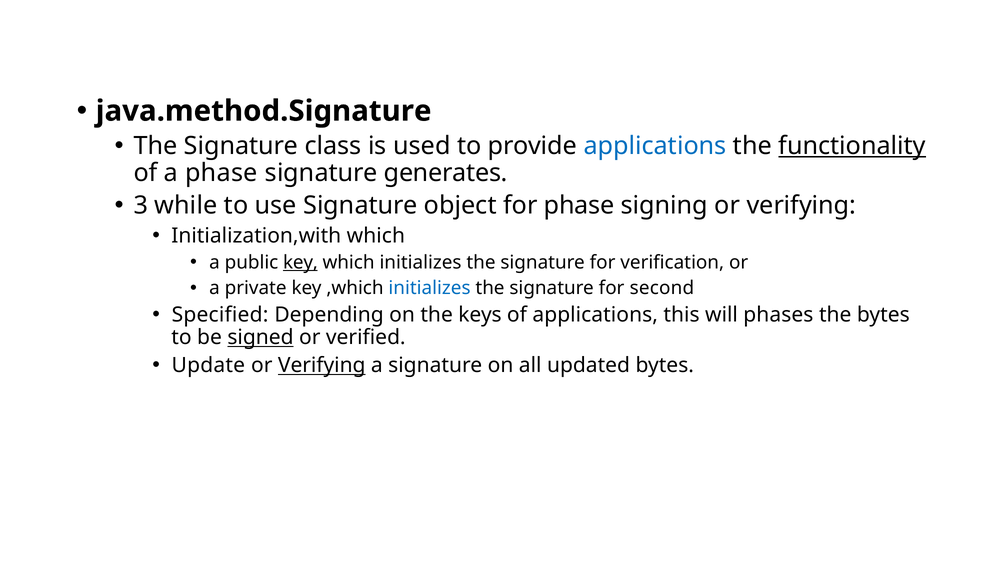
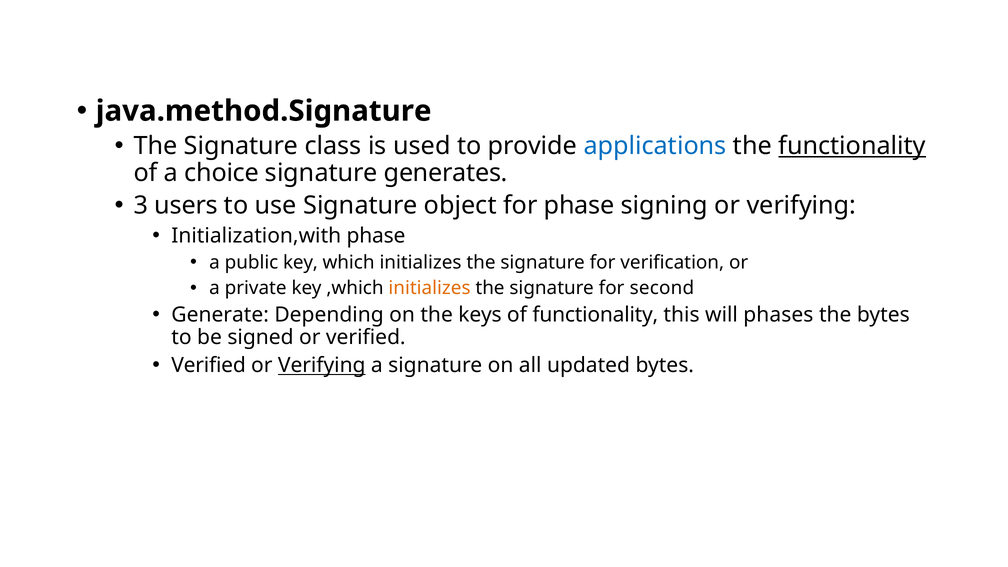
a phase: phase -> choice (222, 173)
while: while -> users (186, 205)
Initialization,with which: which -> phase (376, 236)
key underline: present -> none (300, 262)
initializes colour: blue -> orange (430, 288)
Specified: Specified -> Generate (220, 315)
of applications: applications -> functionality (595, 315)
signed underline: present -> none (261, 337)
Update: Update -> Verified (209, 365)
